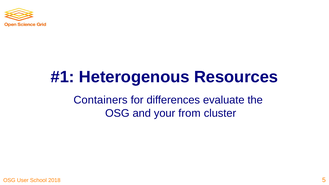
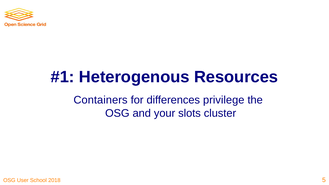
evaluate: evaluate -> privilege (224, 100)
from: from -> slots (190, 113)
